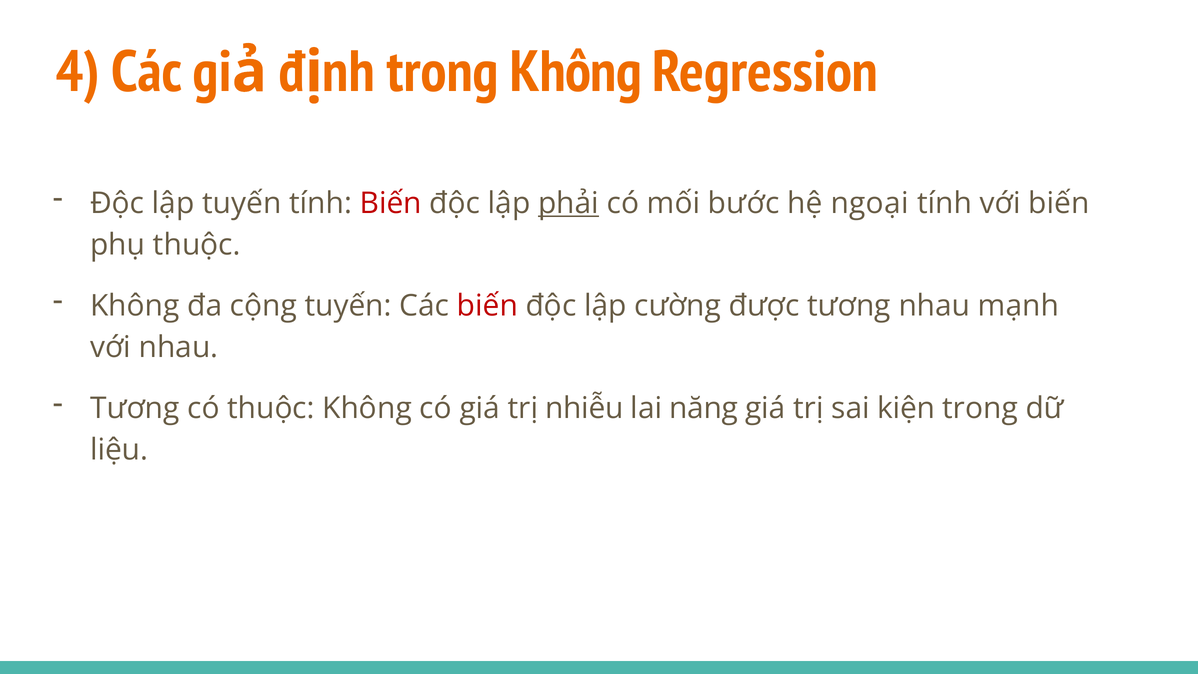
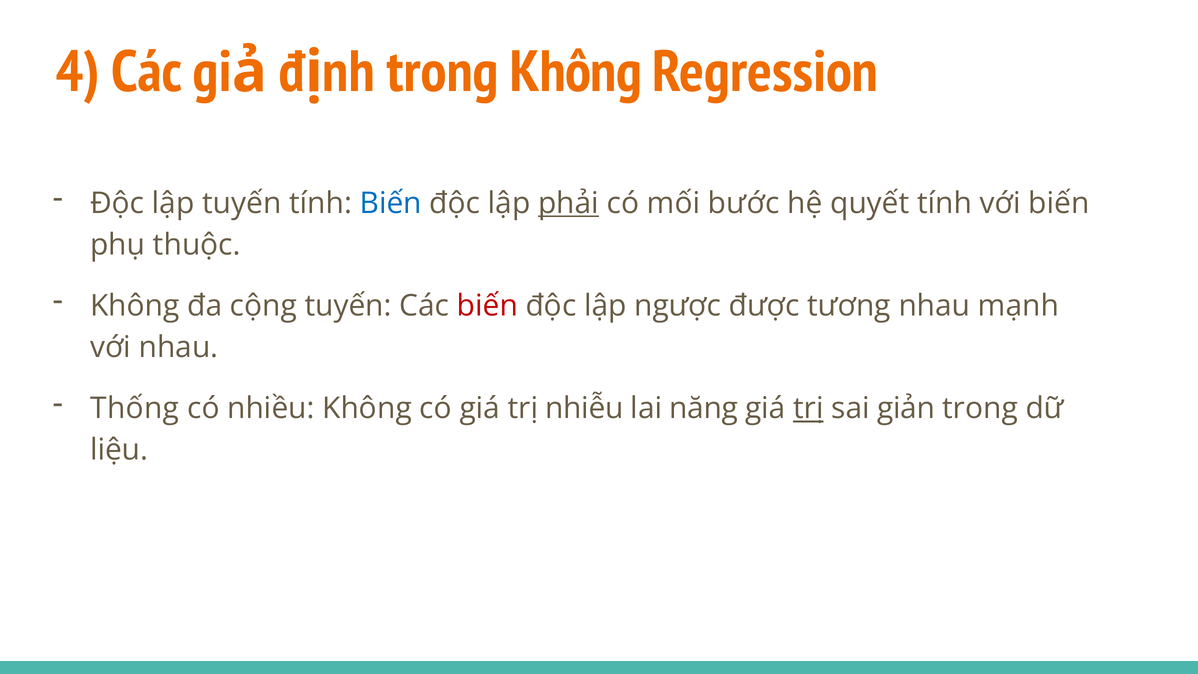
Biến colour: red -> blue (391, 203)
ngoại: ngoại -> quyết (870, 203)
cường: cường -> ngược (678, 306)
Tương: Tương -> Thống (135, 409)
có thuộc: thuộc -> nhiều (271, 409)
trị underline: none -> present (808, 409)
kiện: kiện -> giản (906, 409)
